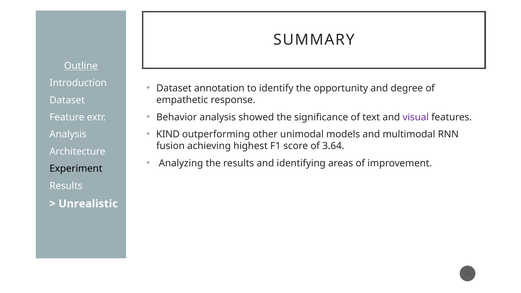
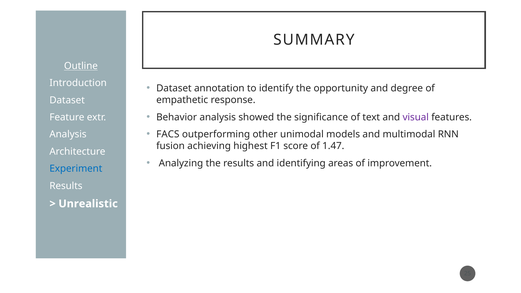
KIND: KIND -> FACS (168, 134)
3.64: 3.64 -> 1.47 (333, 146)
Experiment colour: black -> blue (76, 169)
